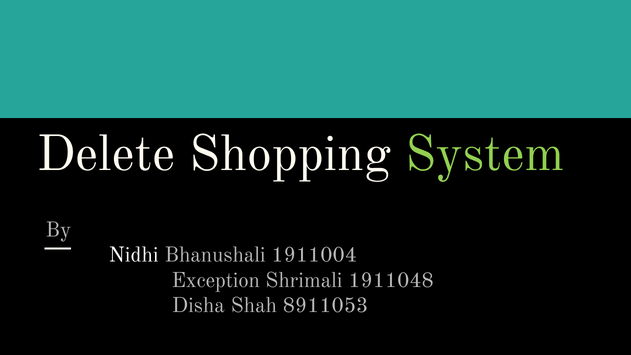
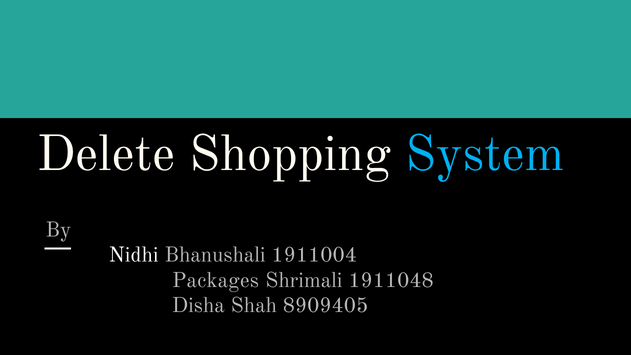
System colour: light green -> light blue (485, 154)
Exception: Exception -> Packages (215, 280)
8911053: 8911053 -> 8909405 (326, 305)
